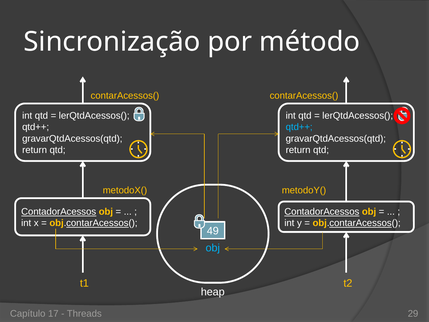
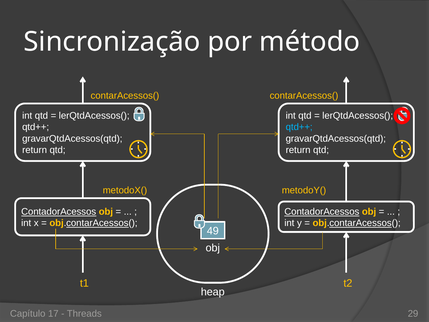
obj colour: light blue -> white (213, 248)
